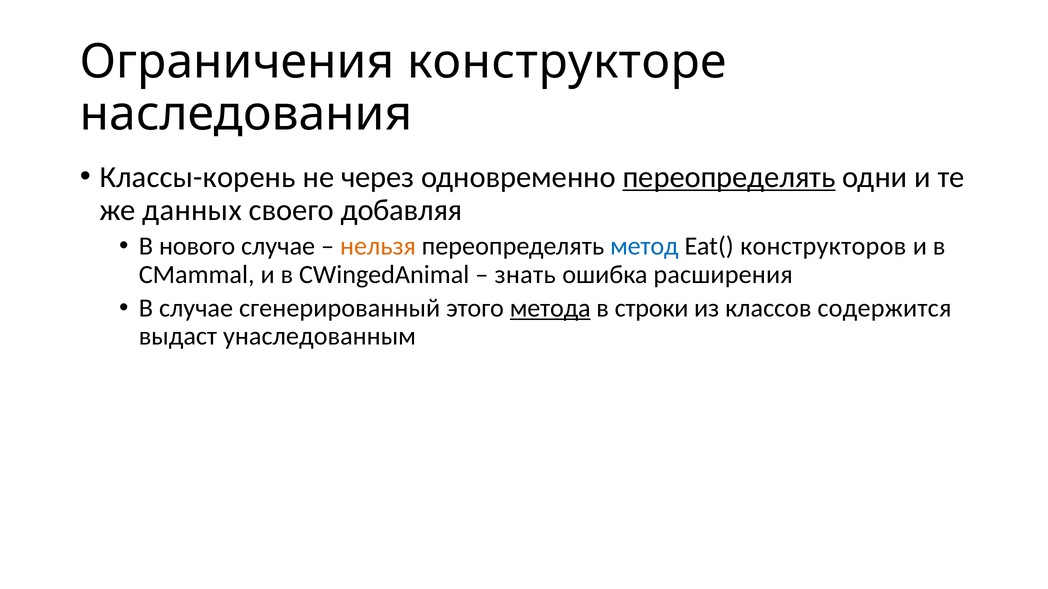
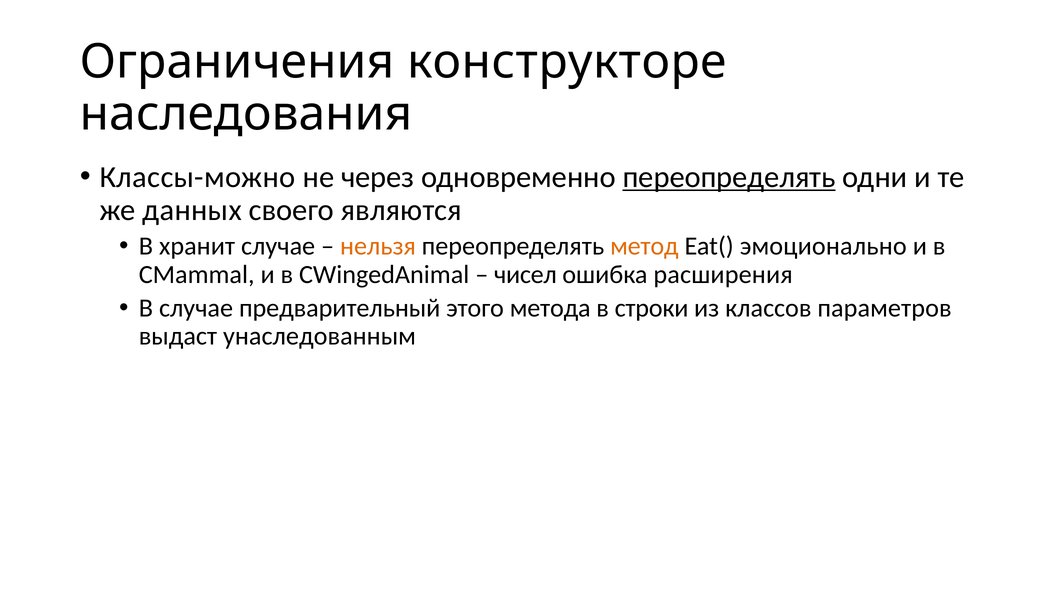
Классы-корень: Классы-корень -> Классы-можно (198, 177)
добавляя: добавляя -> являются (401, 210)
нового: нового -> хранит (197, 246)
метод colour: blue -> orange (644, 246)
конструкторов: конструкторов -> эмоционально (823, 246)
знать: знать -> чисел (525, 275)
сгенерированный: сгенерированный -> предварительный (340, 308)
метода underline: present -> none (550, 308)
содержится: содержится -> параметров (885, 308)
